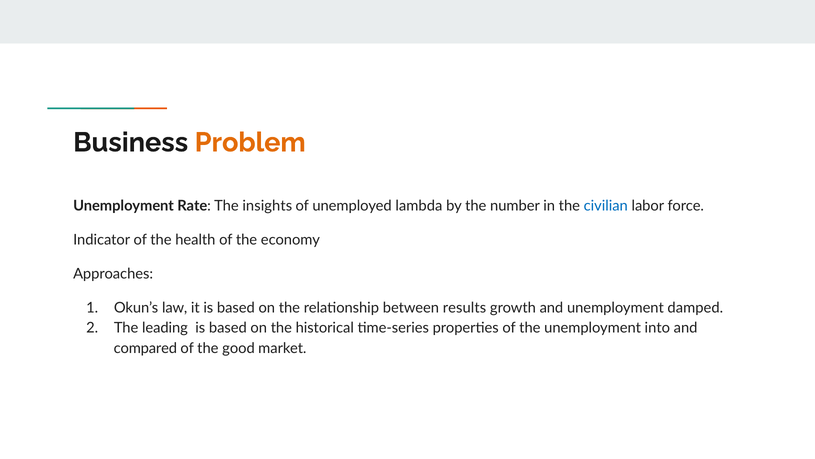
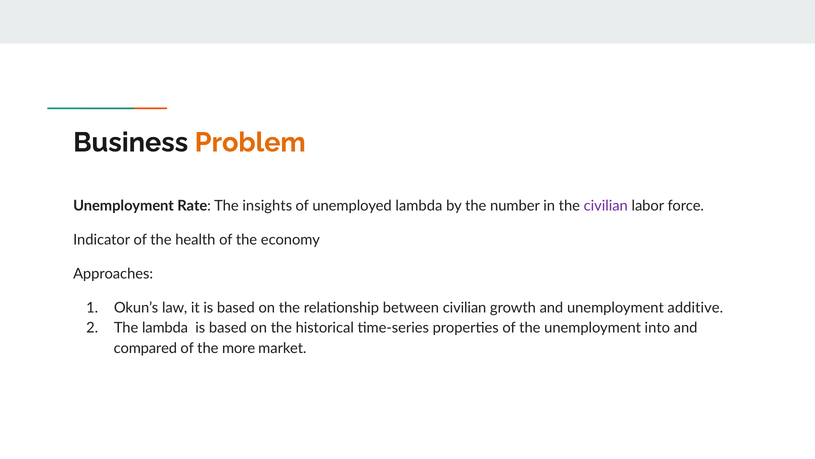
civilian colour: blue -> purple (606, 206)
between results: results -> civilian (465, 307)
damped: damped -> additive (695, 307)
The leading: leading -> lambda (165, 328)
good: good -> more (239, 348)
